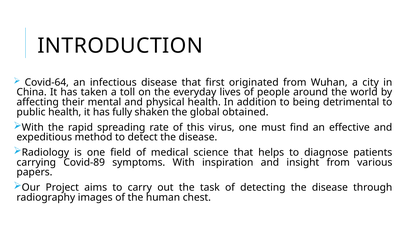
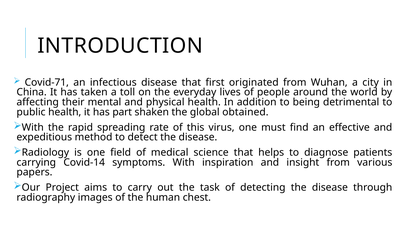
Covid-64: Covid-64 -> Covid-71 (47, 83)
fully: fully -> part (122, 112)
Covid-89: Covid-89 -> Covid-14 (84, 163)
